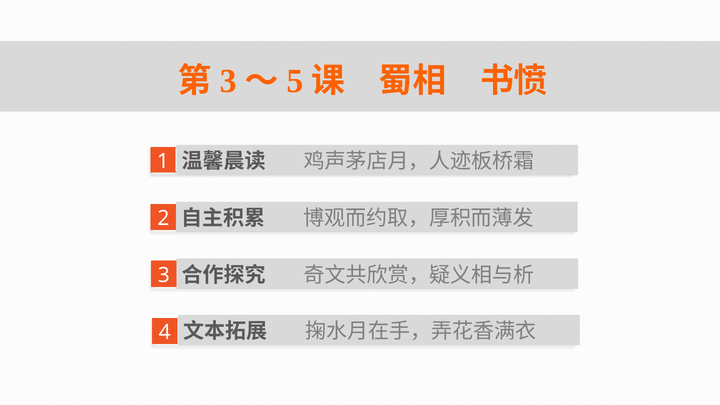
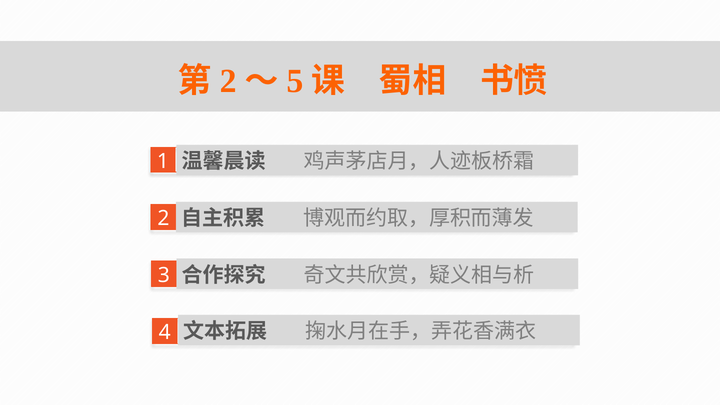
3: 3 -> 2 (228, 81)
